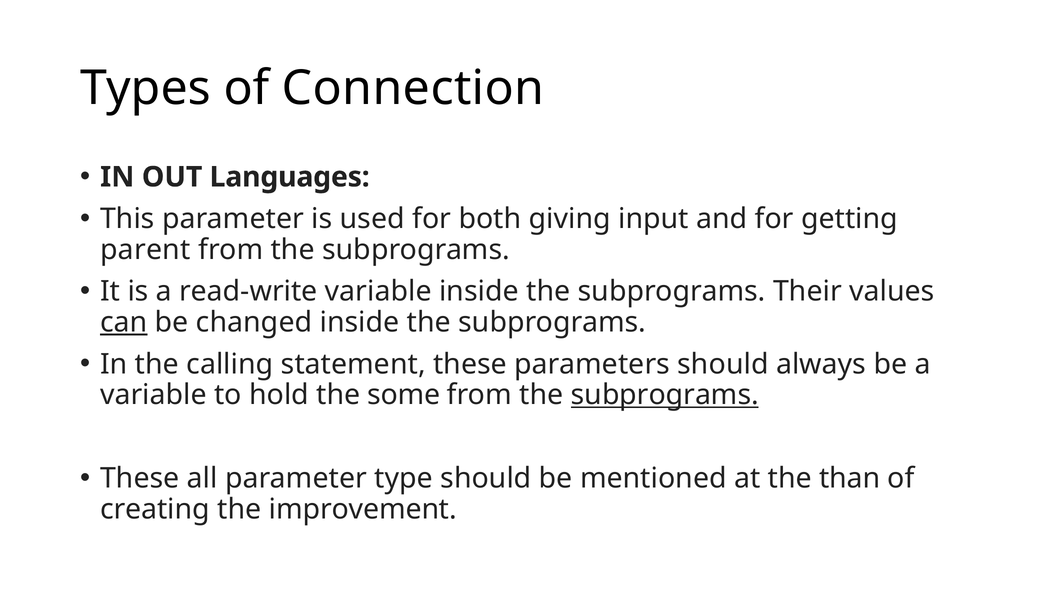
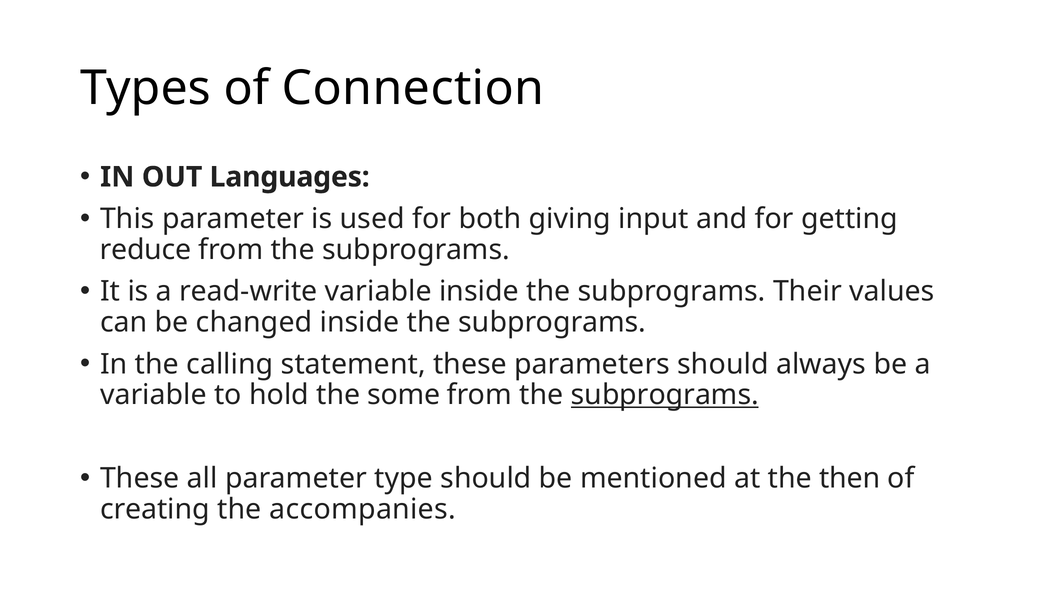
parent: parent -> reduce (146, 250)
can underline: present -> none (124, 322)
than: than -> then (850, 478)
improvement: improvement -> accompanies (363, 509)
